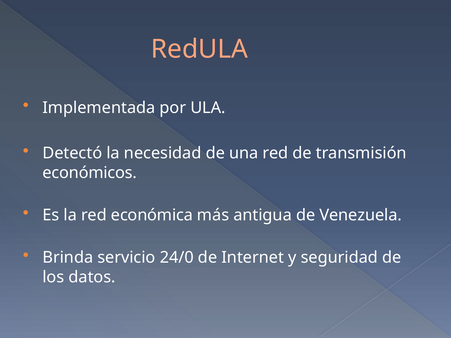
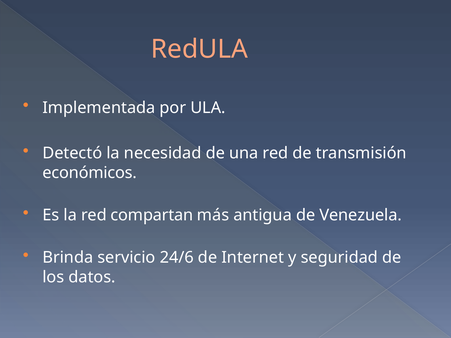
económica: económica -> compartan (152, 215)
24/0: 24/0 -> 24/6 (177, 258)
